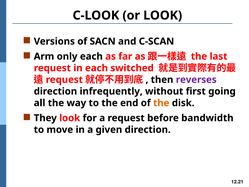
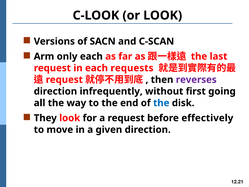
switched: switched -> requests (132, 68)
the colour: orange -> blue (161, 103)
bandwidth: bandwidth -> effectively (207, 118)
